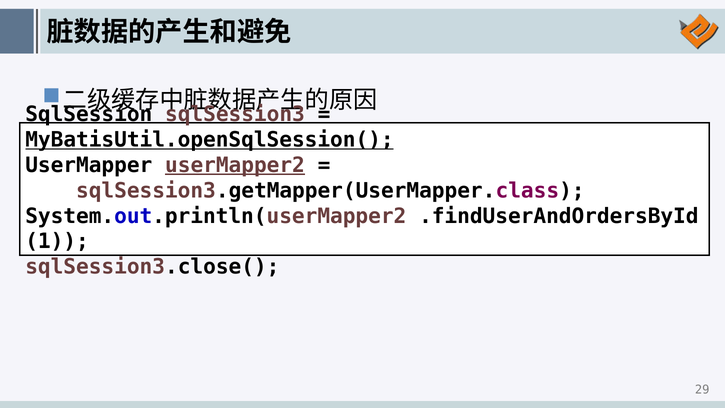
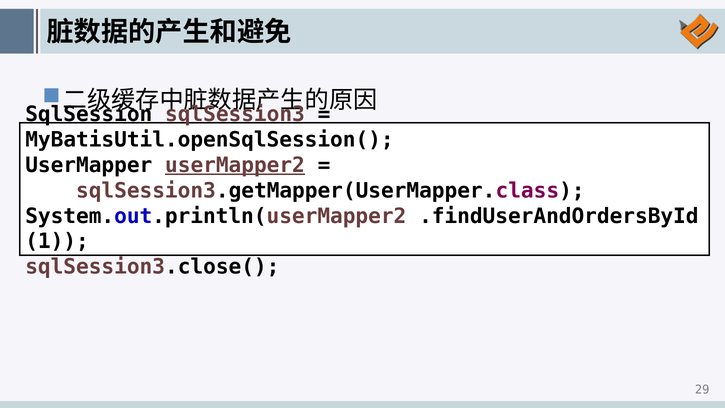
MyBatisUtil.openSqlSession( underline: present -> none (209, 140)
